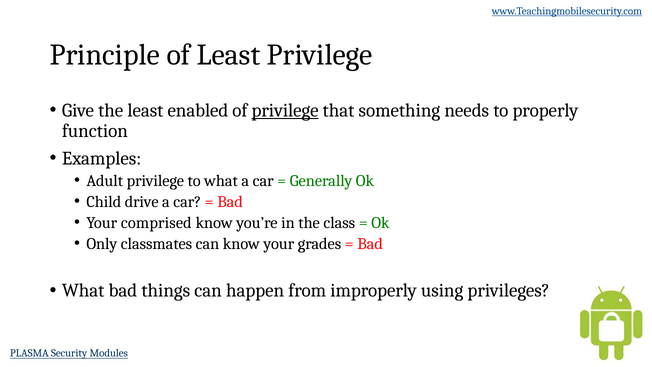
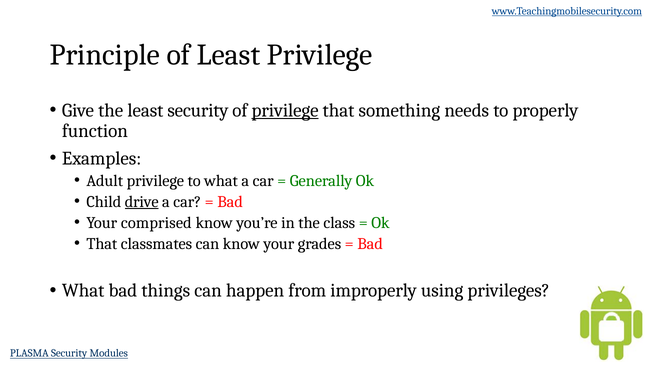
least enabled: enabled -> security (198, 110)
drive underline: none -> present (142, 202)
Only: Only -> That (102, 244)
